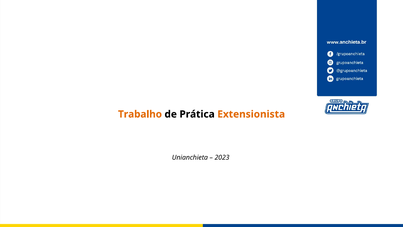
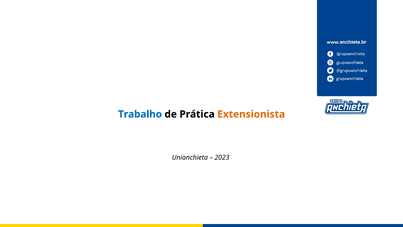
Trabalho colour: orange -> blue (140, 114)
